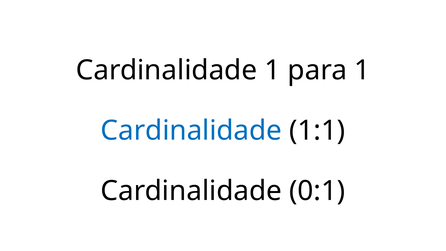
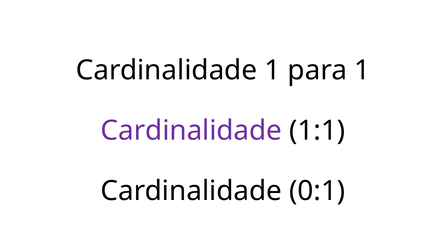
Cardinalidade colour: blue -> purple (191, 131)
